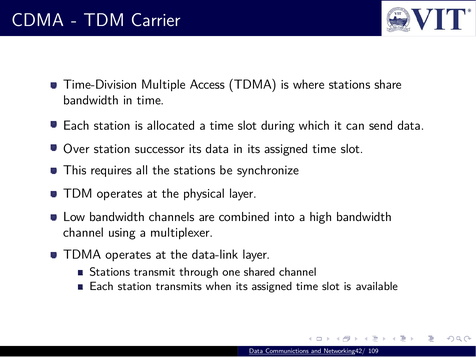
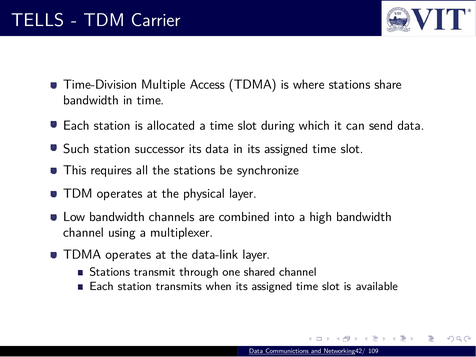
CDMA: CDMA -> TELLS (38, 20)
Over: Over -> Such (77, 149)
